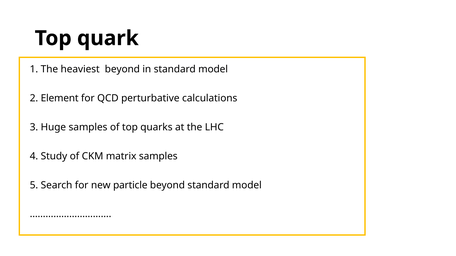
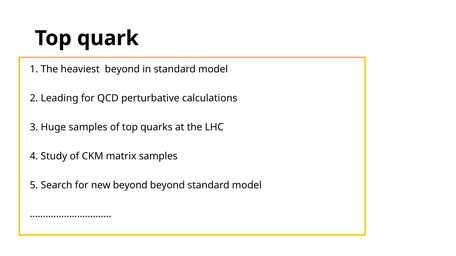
Element: Element -> Leading (60, 98)
new particle: particle -> beyond (130, 185)
